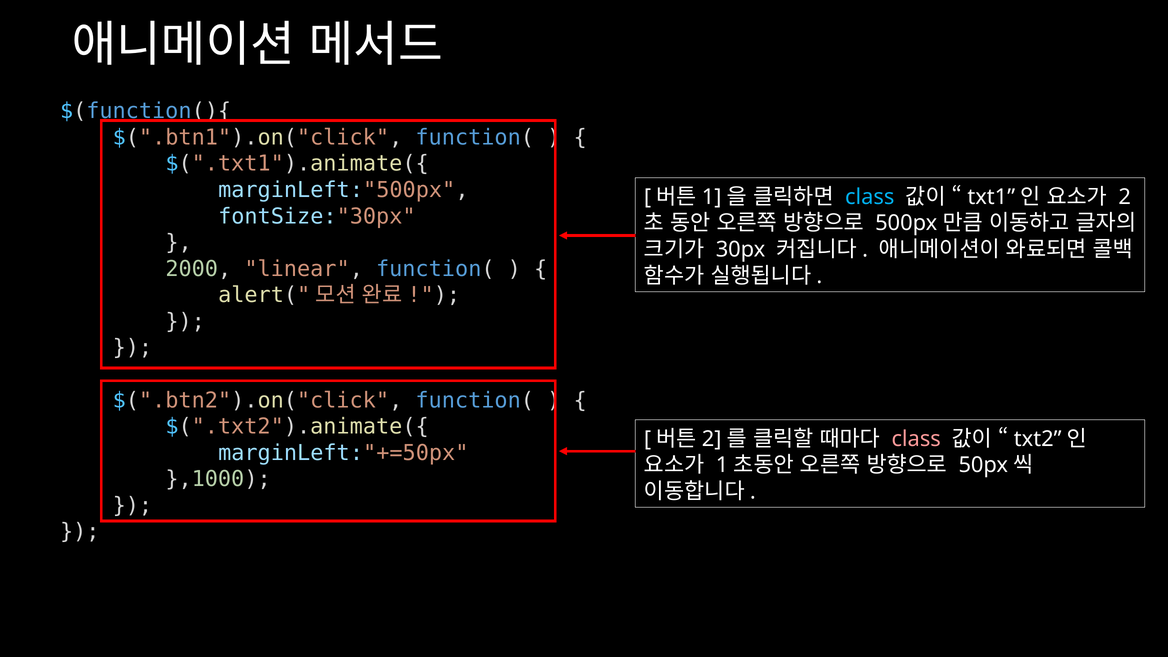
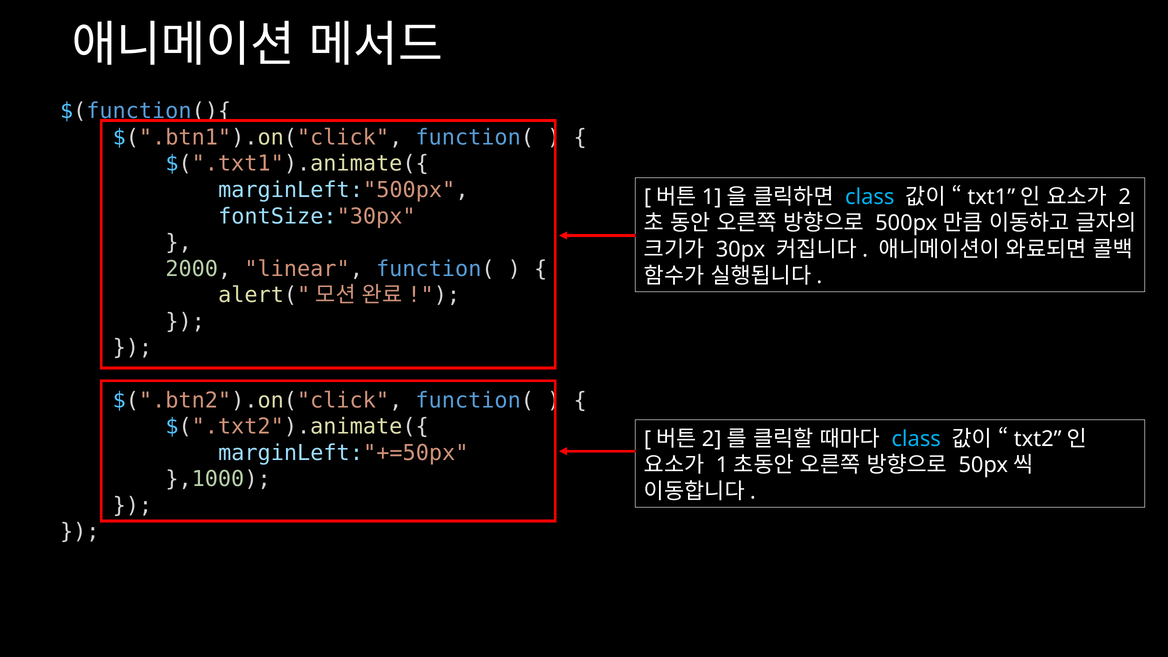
class colour: pink -> light blue (916, 439)
